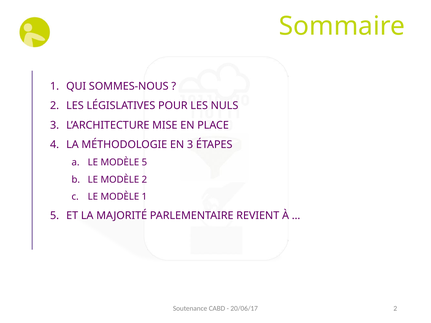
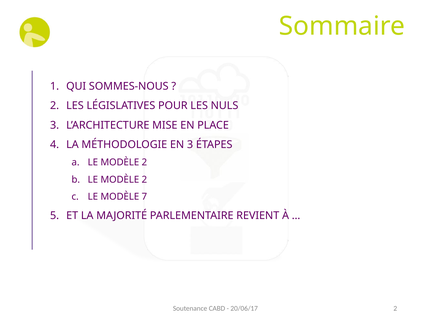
5: 5 -> 2 (144, 163)
MODÈLE 1: 1 -> 7 (144, 197)
